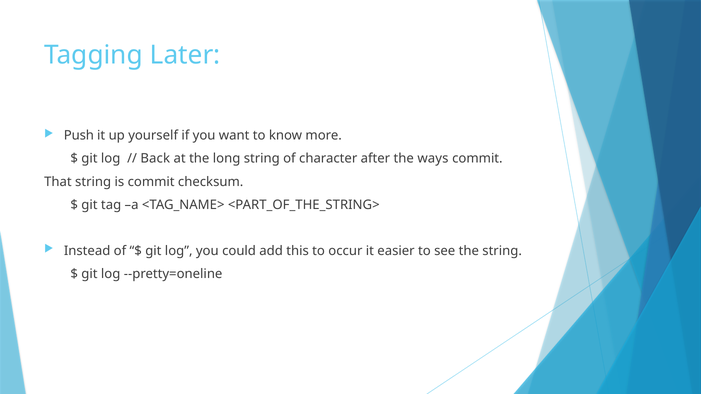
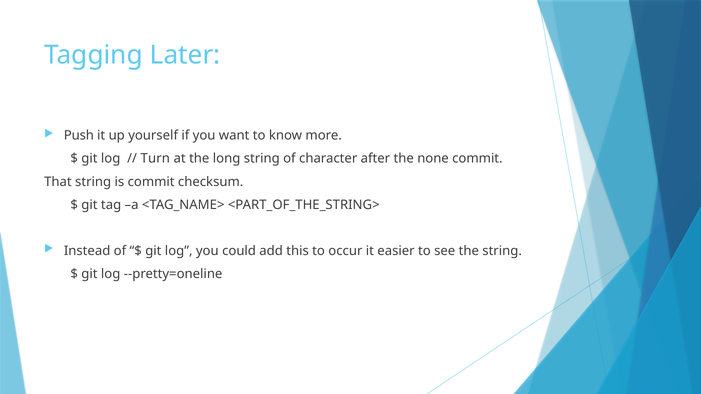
Back: Back -> Turn (155, 159)
ways: ways -> none (433, 159)
